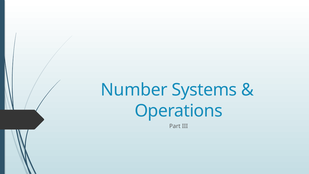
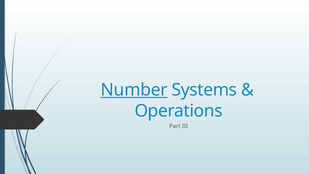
Number underline: none -> present (134, 90)
